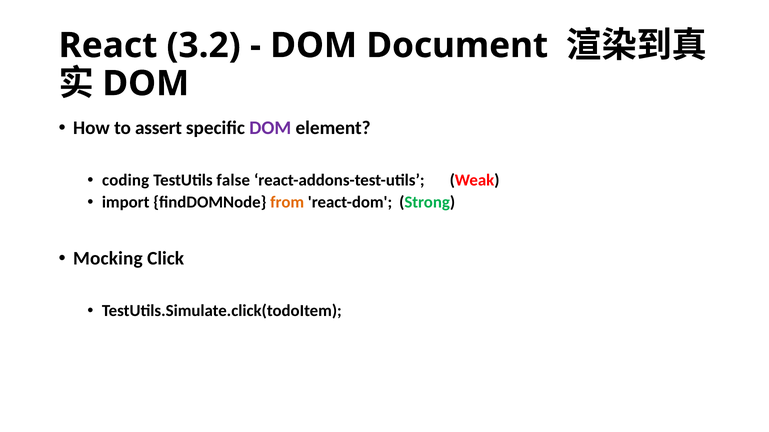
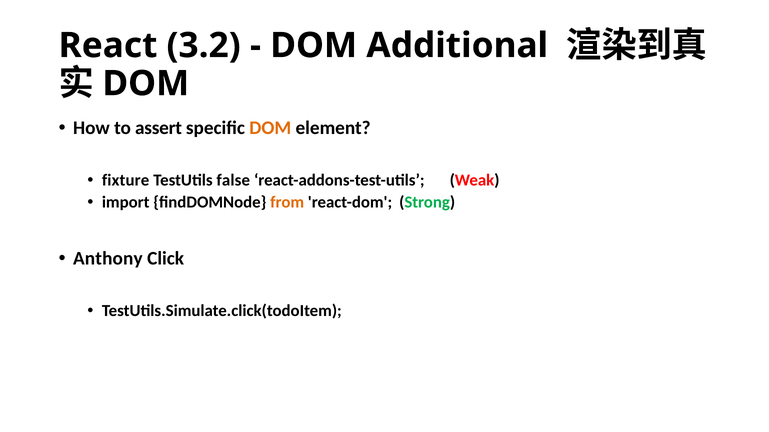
Document: Document -> Additional (457, 46)
DOM colour: purple -> orange (270, 128)
coding: coding -> fixture (126, 181)
Mocking: Mocking -> Anthony (108, 259)
